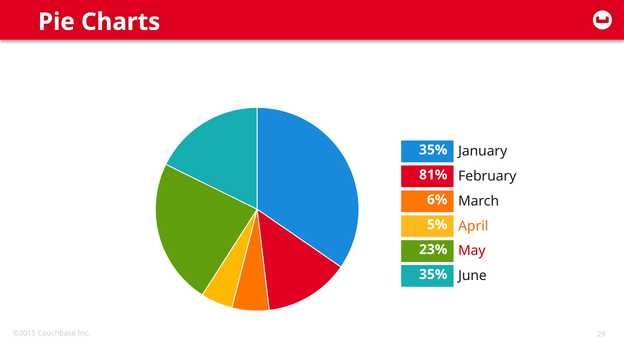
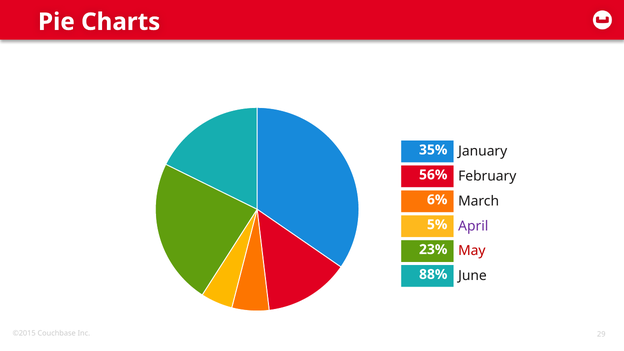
81%: 81% -> 56% (433, 175)
April colour: orange -> purple (473, 226)
35%: 35% -> 88% (433, 274)
